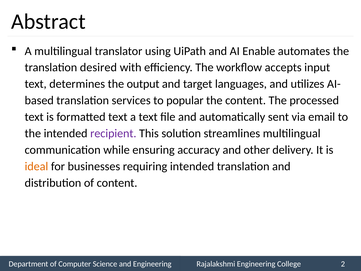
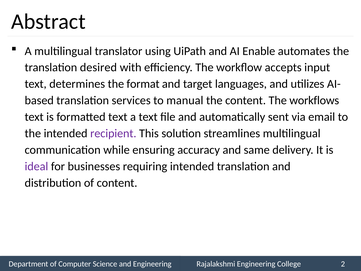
output: output -> format (143, 84)
popular: popular -> manual (185, 100)
processed: processed -> workflows (314, 100)
other: other -> same (257, 150)
ideal colour: orange -> purple (36, 166)
